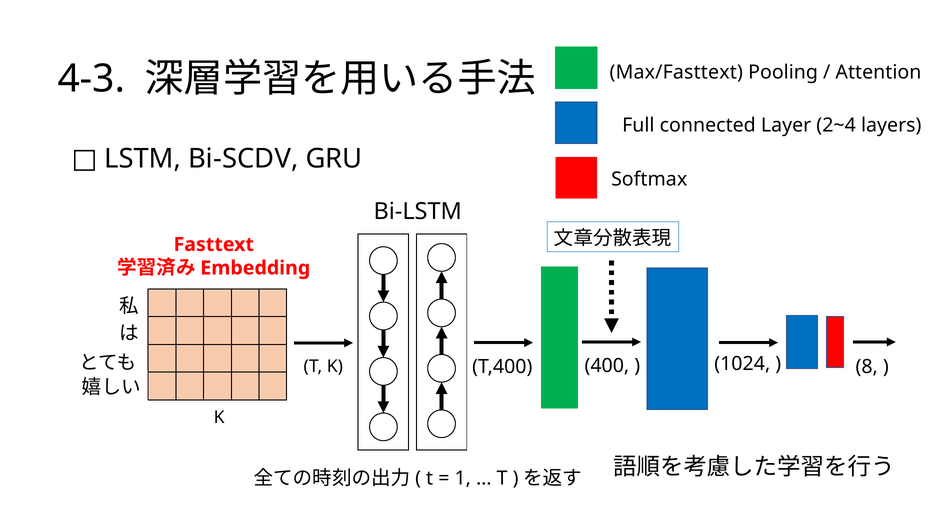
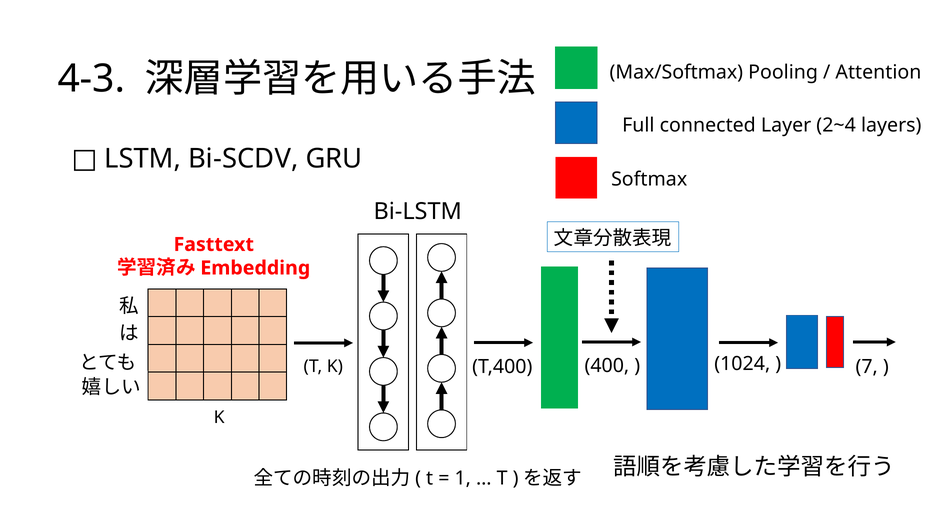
Max/Fasttext: Max/Fasttext -> Max/Softmax (676, 72)
8: 8 -> 7 (867, 367)
